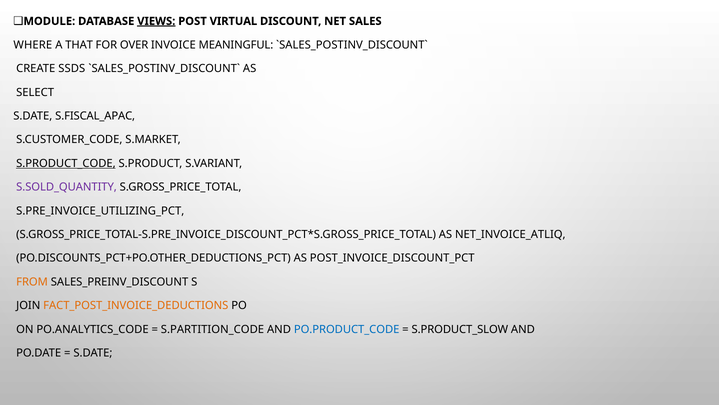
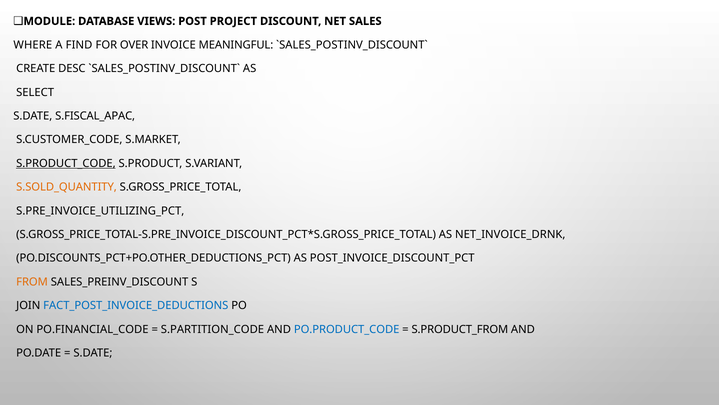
VIEWS underline: present -> none (156, 21)
VIRTUAL: VIRTUAL -> PROJECT (233, 21)
THAT: THAT -> FIND (79, 45)
SSDS: SSDS -> DESC (72, 68)
S.SOLD_QUANTITY colour: purple -> orange (67, 187)
NET_INVOICE_ATLIQ: NET_INVOICE_ATLIQ -> NET_INVOICE_DRNK (510, 234)
FACT_POST_INVOICE_DEDUCTIONS colour: orange -> blue (136, 305)
PO.ANALYTICS_CODE: PO.ANALYTICS_CODE -> PO.FINANCIAL_CODE (93, 329)
S.PRODUCT_SLOW: S.PRODUCT_SLOW -> S.PRODUCT_FROM (460, 329)
